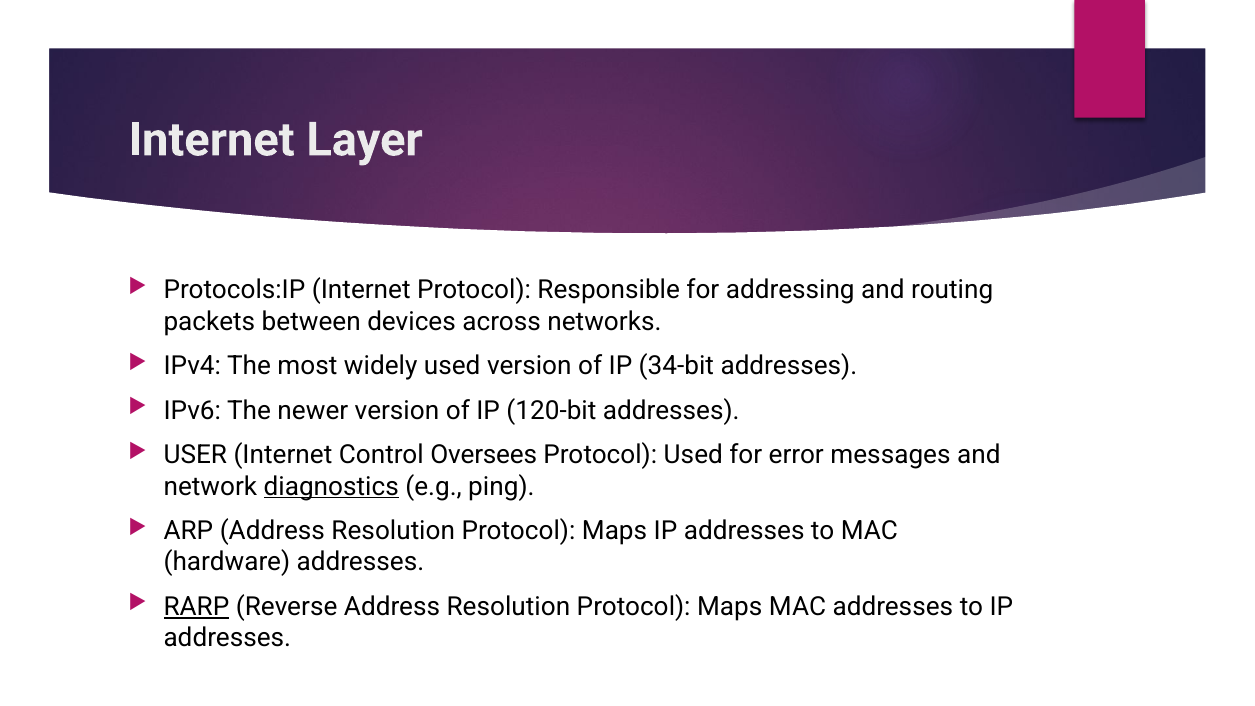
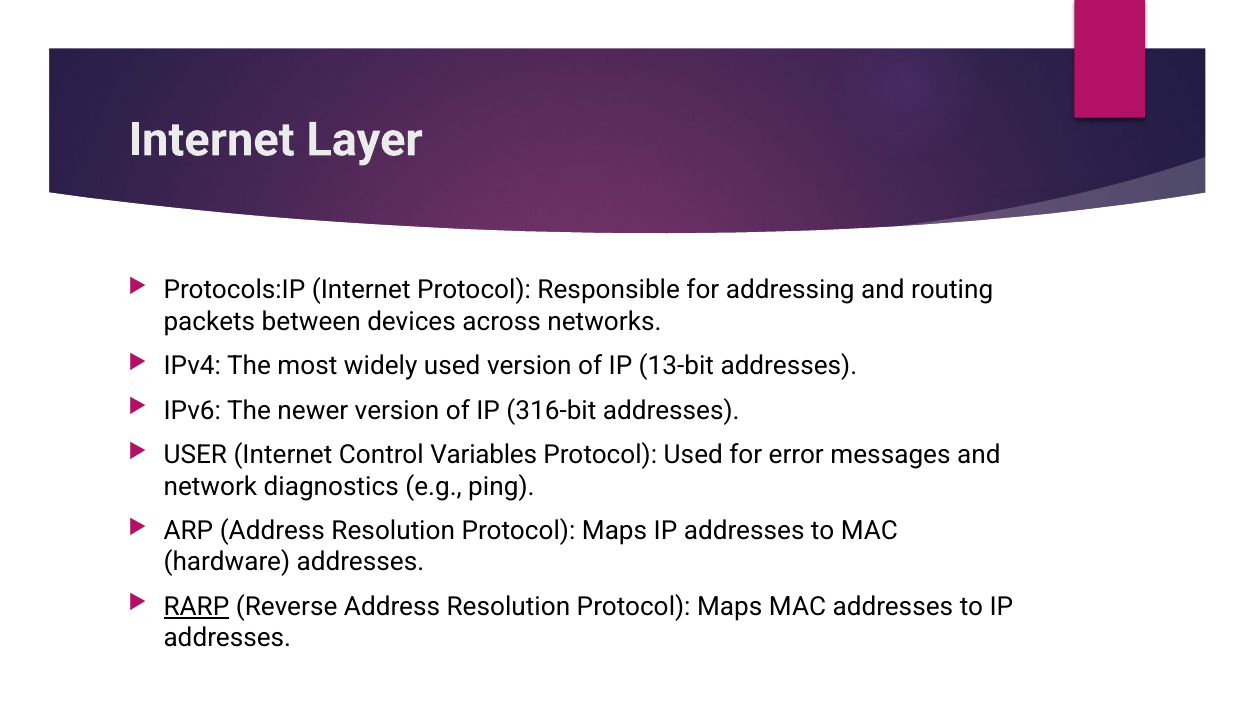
34-bit: 34-bit -> 13-bit (676, 366)
120-bit: 120-bit -> 316-bit (551, 411)
Oversees: Oversees -> Variables (484, 455)
diagnostics underline: present -> none (331, 486)
